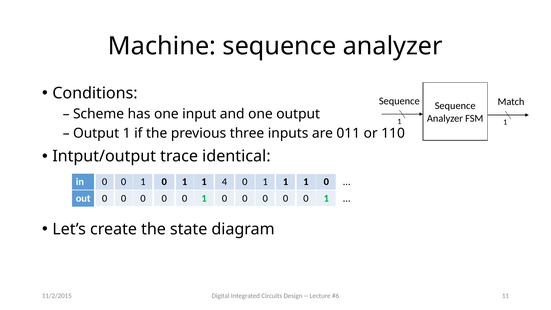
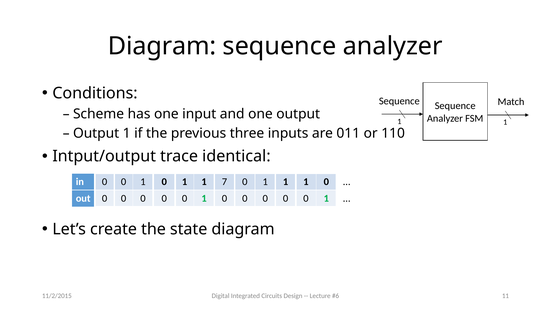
Machine: Machine -> Diagram (162, 46)
4: 4 -> 7 (224, 182)
